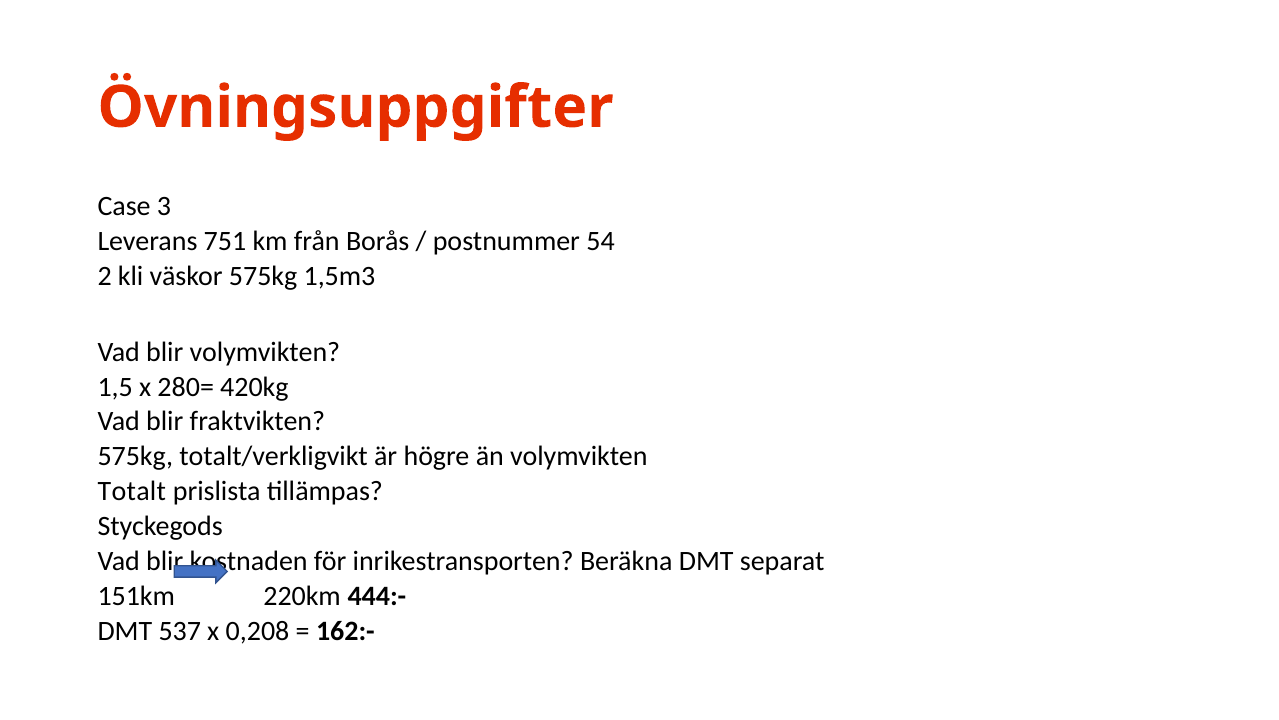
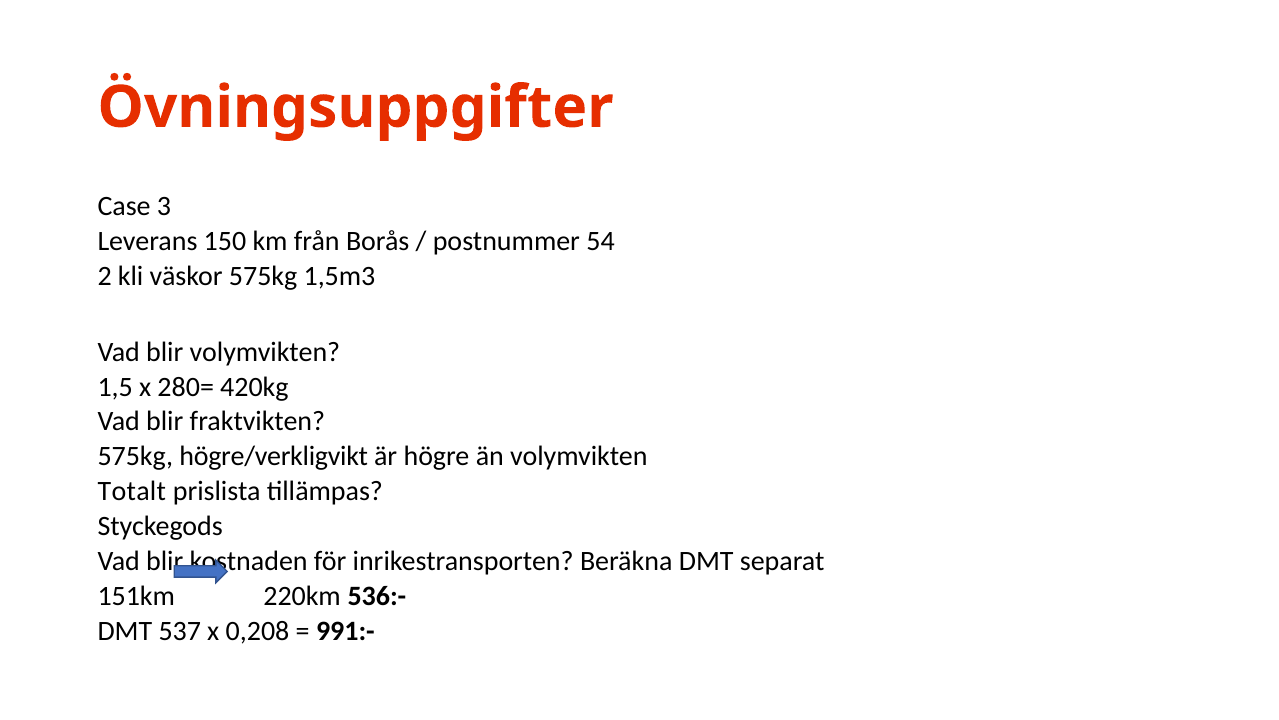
751: 751 -> 150 (225, 241)
totalt/verkligvikt: totalt/verkligvikt -> högre/verkligvikt (274, 456)
444:-: 444:- -> 536:- (377, 595)
162:-: 162:- -> 991:- (345, 630)
